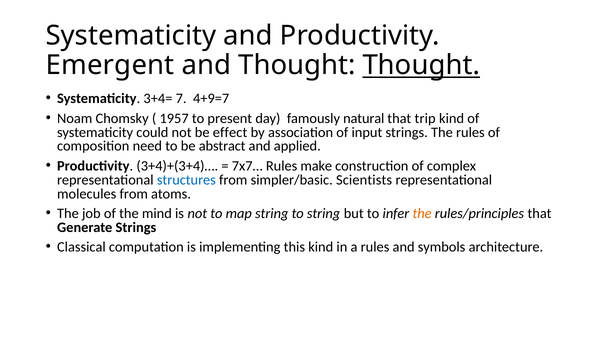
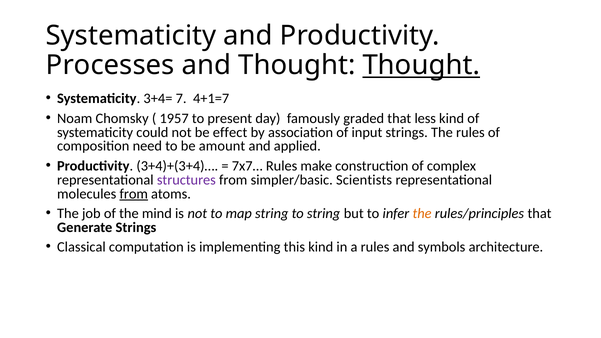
Emergent: Emergent -> Processes (110, 65)
4+9=7: 4+9=7 -> 4+1=7 (211, 99)
natural: natural -> graded (364, 118)
trip: trip -> less (425, 118)
abstract: abstract -> amount (222, 146)
structures colour: blue -> purple (186, 180)
from underline: none -> present (134, 194)
